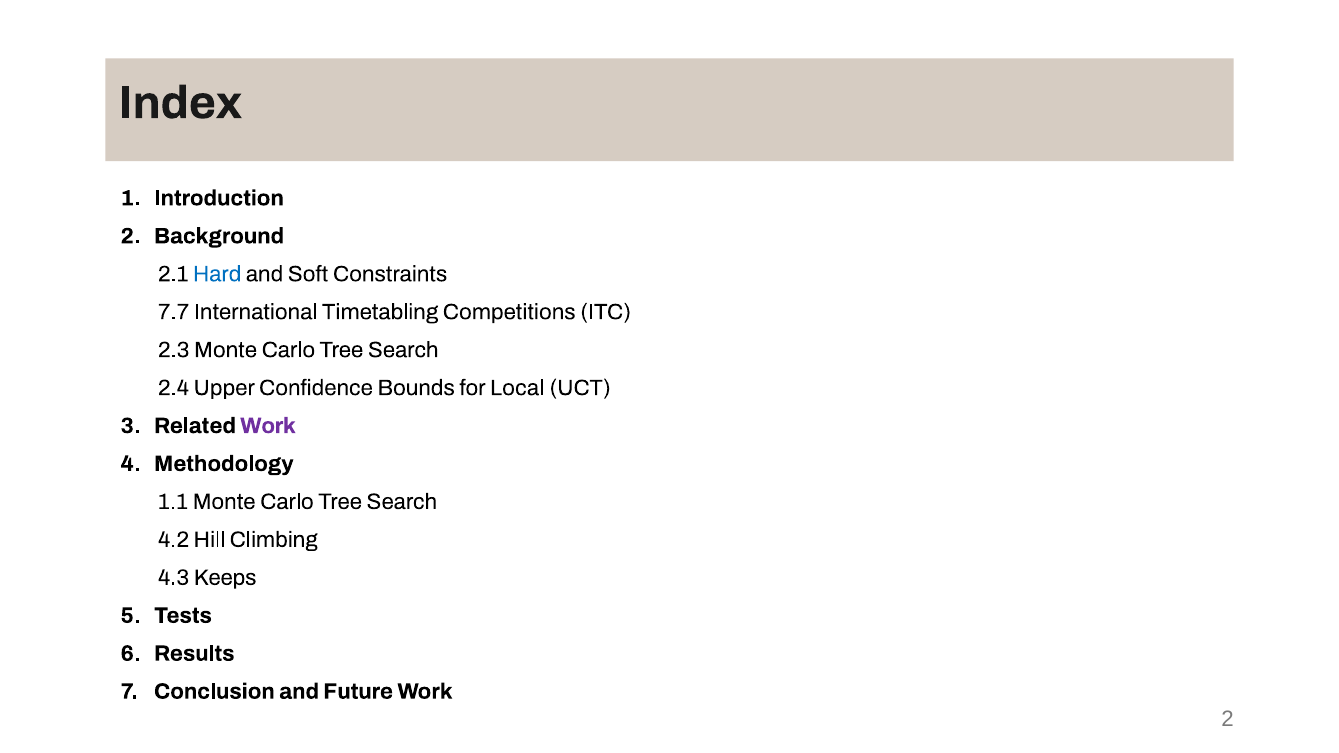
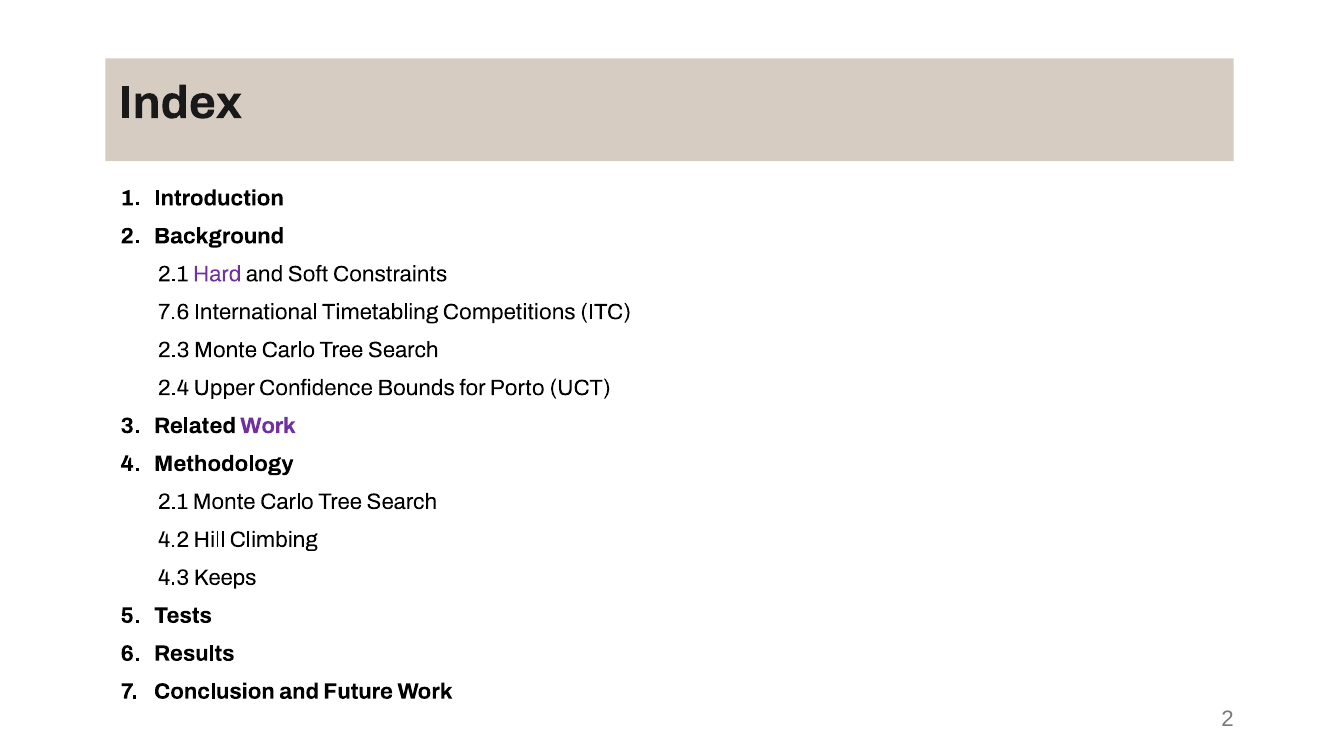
Hard colour: blue -> purple (217, 274)
7.7: 7.7 -> 7.6 (174, 312)
Local: Local -> Porto (517, 388)
1.1: 1.1 -> 2.1 (173, 502)
